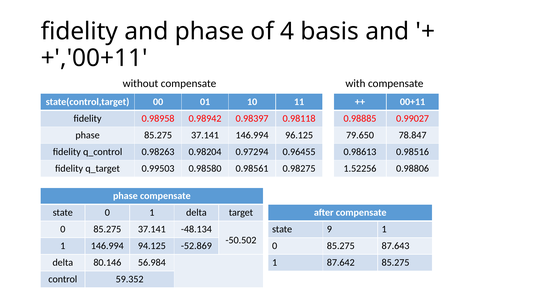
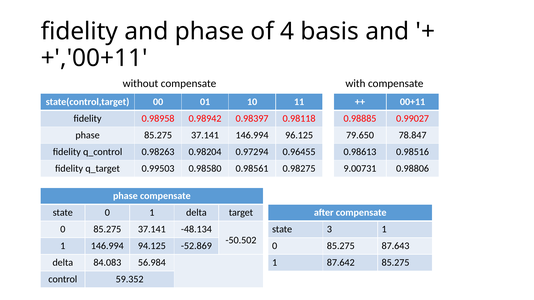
1.52256: 1.52256 -> 9.00731 (360, 169)
9: 9 -> 3 (329, 230)
80.146: 80.146 -> 84.083 (107, 263)
